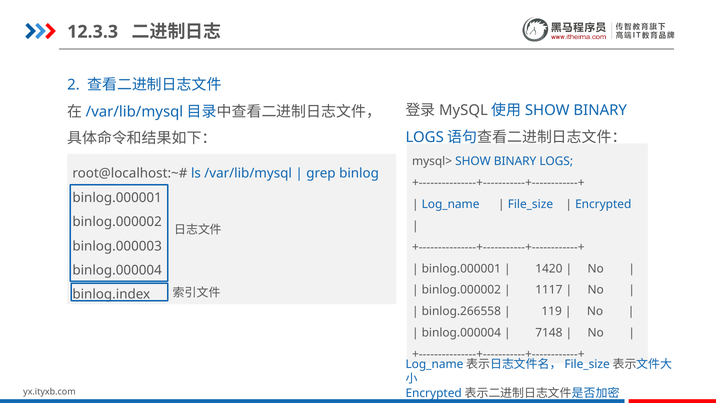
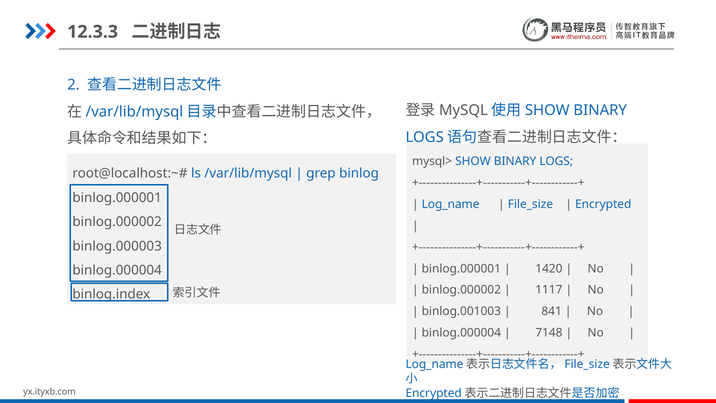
binlog.266558: binlog.266558 -> binlog.001003 (461, 311)
119: 119 -> 841 (552, 311)
